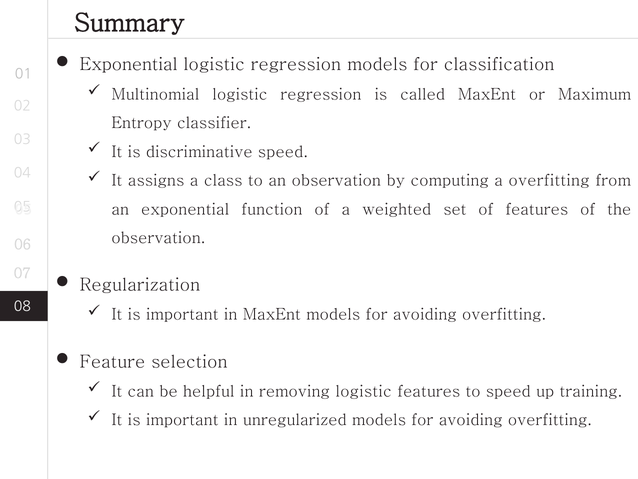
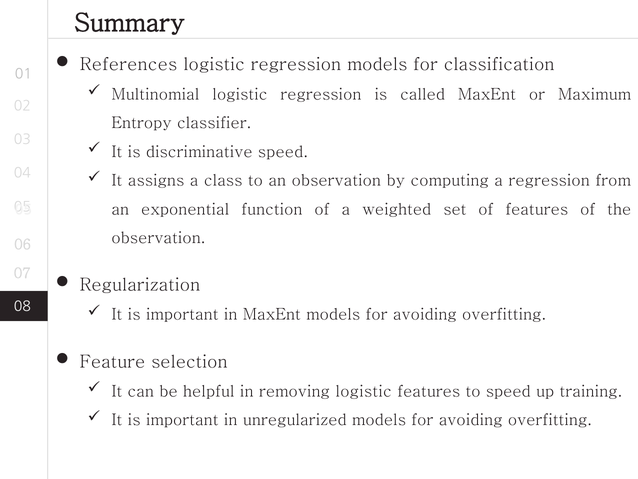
Exponential: Exponential -> References (128, 65)
a overfitting: overfitting -> regression (549, 180)
